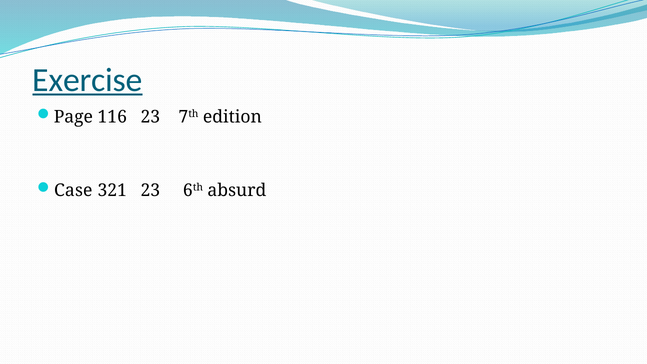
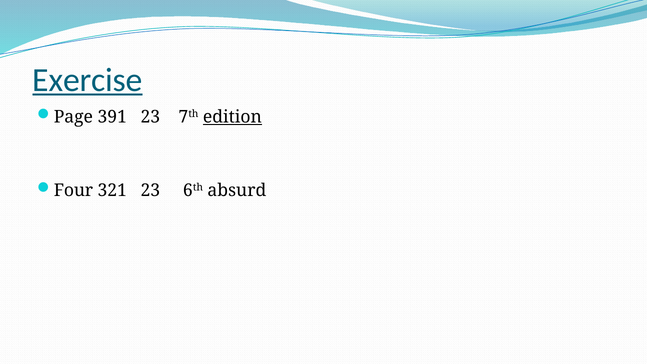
116: 116 -> 391 (112, 117)
edition underline: none -> present (232, 117)
Case: Case -> Four (73, 190)
